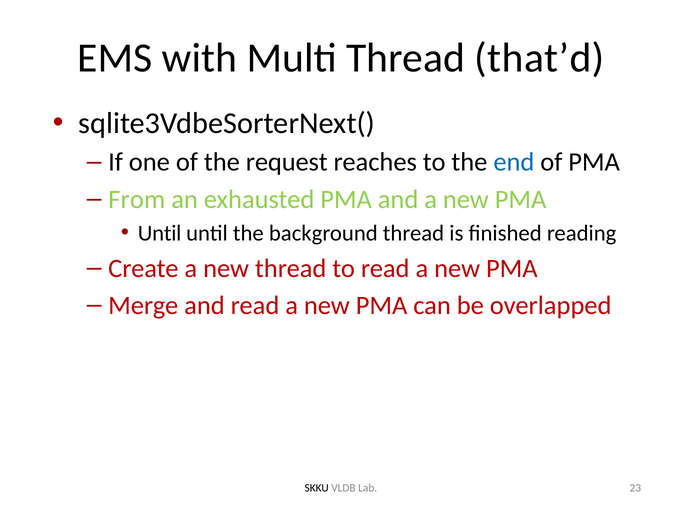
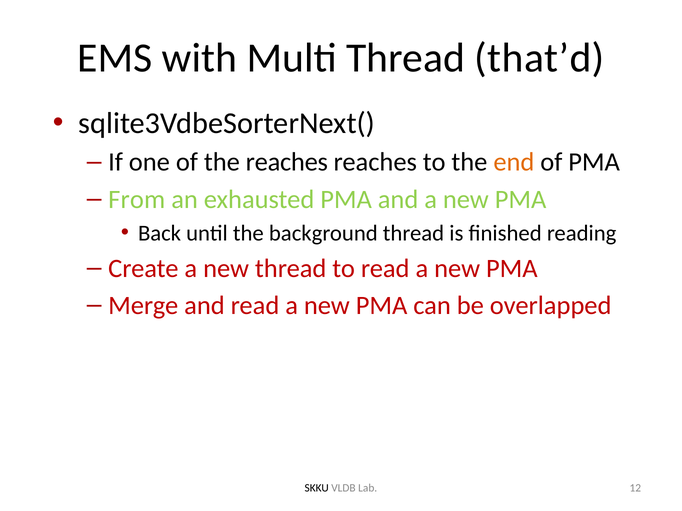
the request: request -> reaches (287, 162)
end colour: blue -> orange (514, 162)
Until: Until -> Back (160, 233)
23: 23 -> 12 (635, 488)
